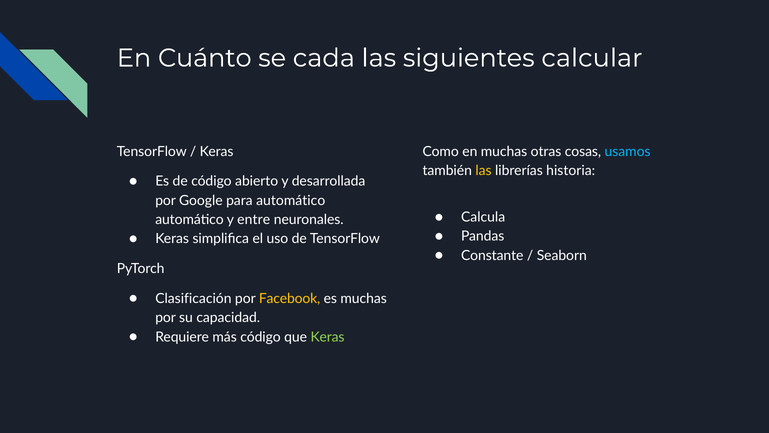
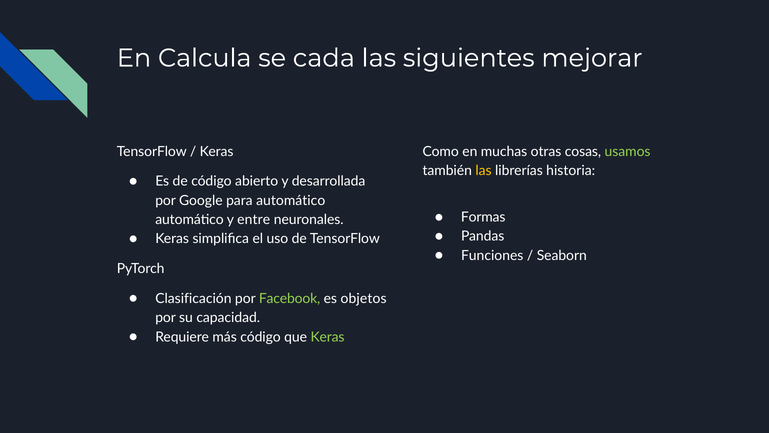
Cuánto: Cuánto -> Calcula (205, 58)
calcular: calcular -> mejorar (592, 58)
usamos colour: light blue -> light green (628, 151)
Calcula: Calcula -> Formas (483, 217)
Constante: Constante -> Funciones (492, 255)
Facebook colour: yellow -> light green (290, 298)
es muchas: muchas -> objetos (364, 298)
